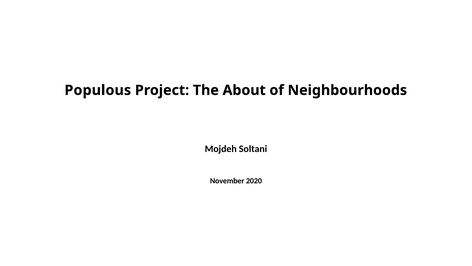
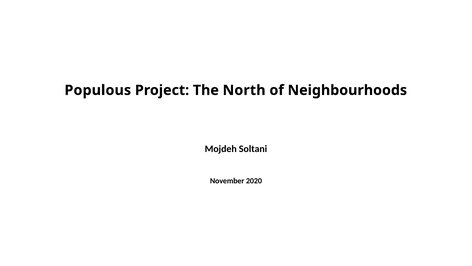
About: About -> North (244, 90)
